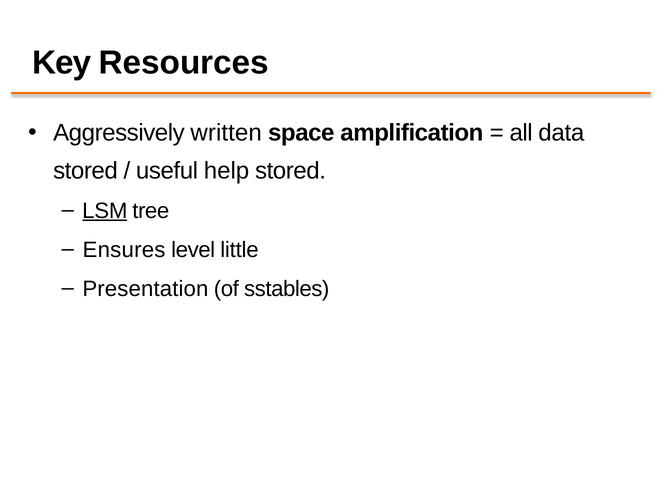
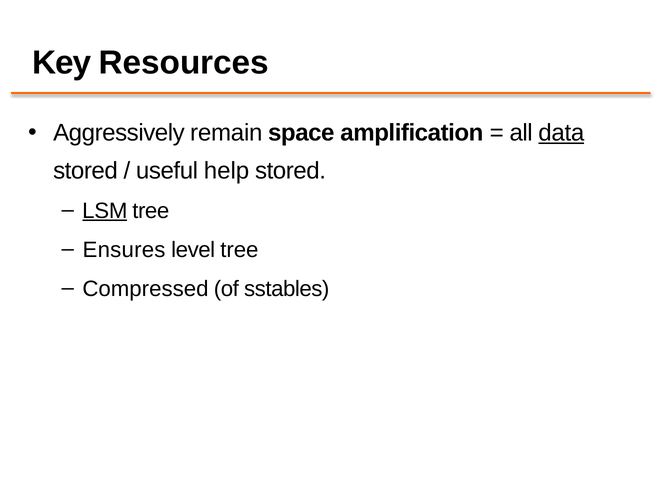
written: written -> remain (226, 133)
data underline: none -> present (561, 133)
level little: little -> tree (239, 250)
Presentation: Presentation -> Compressed (145, 289)
